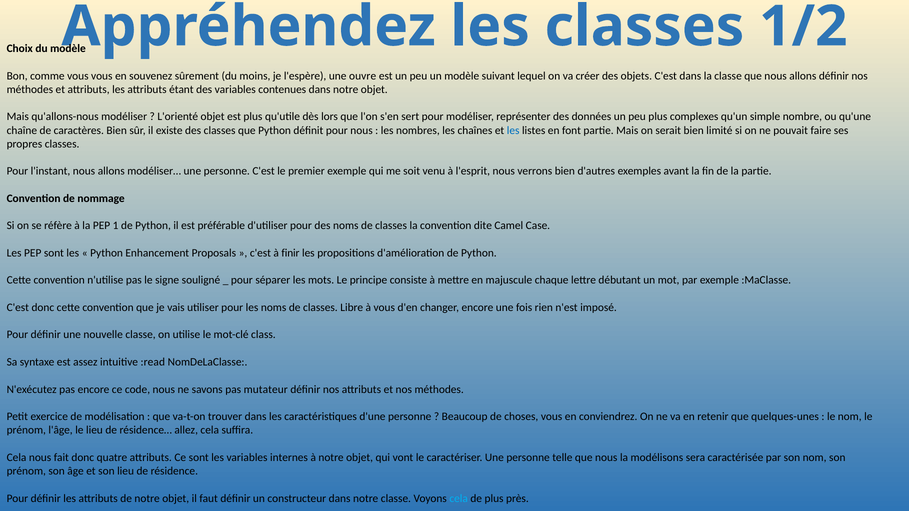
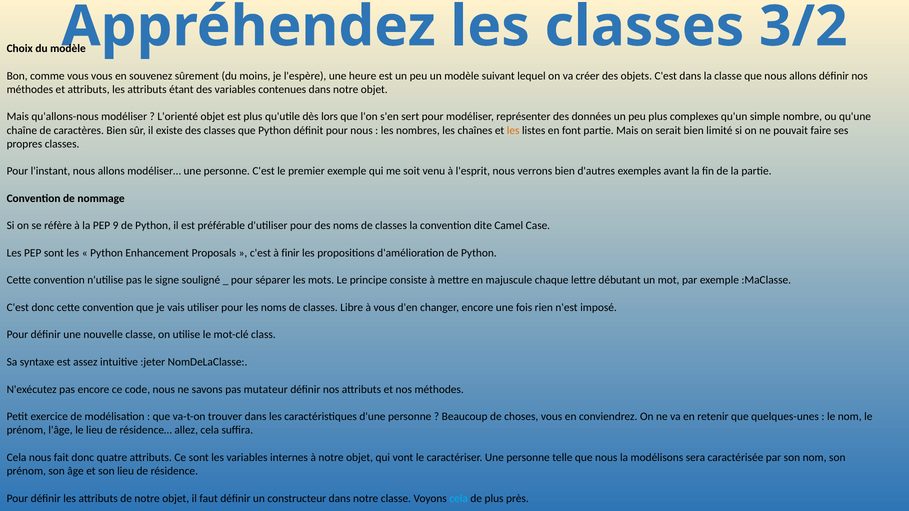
1/2: 1/2 -> 3/2 (803, 27)
ouvre: ouvre -> heure (363, 76)
les colour: blue -> orange (513, 130)
1: 1 -> 9 (116, 226)
:read: :read -> :jeter (153, 362)
